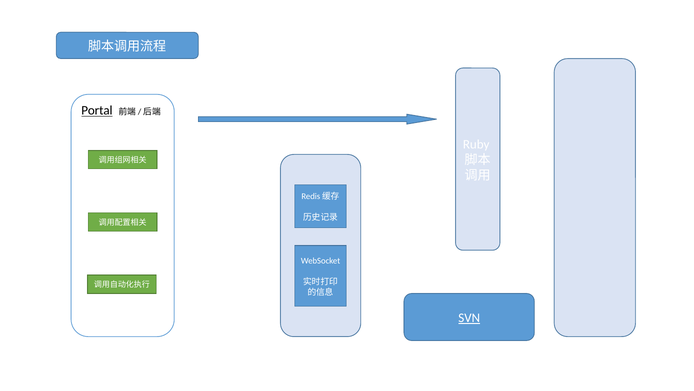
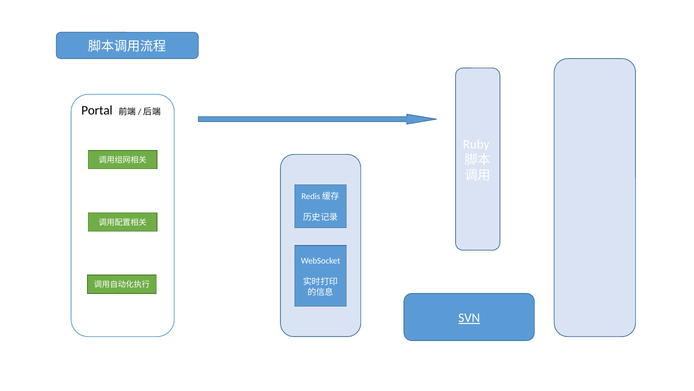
Portal underline: present -> none (97, 110)
